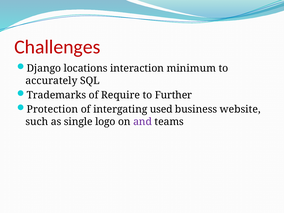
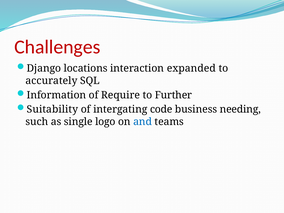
minimum: minimum -> expanded (191, 68)
Trademarks: Trademarks -> Information (56, 95)
Protection: Protection -> Suitability (52, 109)
used: used -> code (161, 109)
website: website -> needing (240, 109)
and colour: purple -> blue (143, 122)
